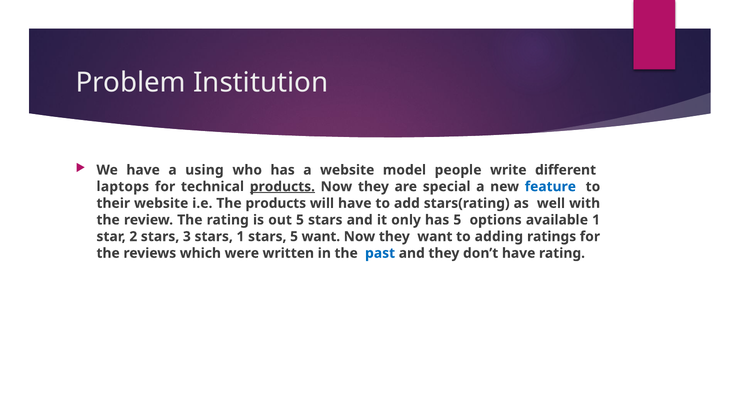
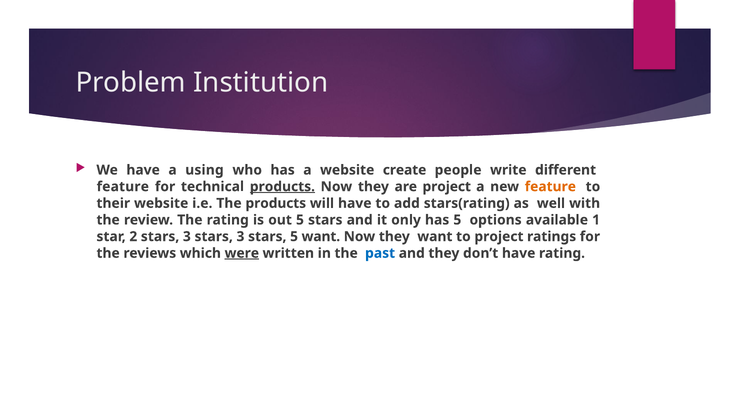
model: model -> create (405, 170)
laptops: laptops -> feature (123, 187)
are special: special -> project (447, 187)
feature colour: blue -> orange (550, 187)
3 stars 1: 1 -> 3 (240, 237)
to adding: adding -> project (499, 237)
were underline: none -> present (242, 253)
